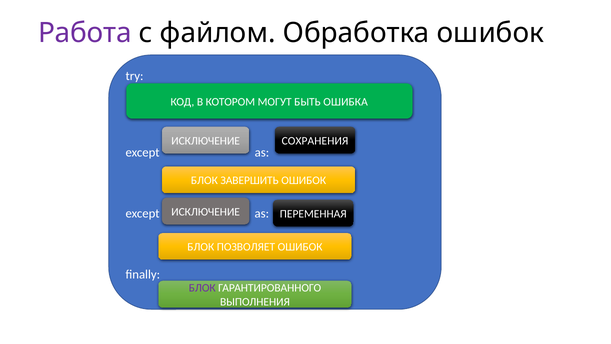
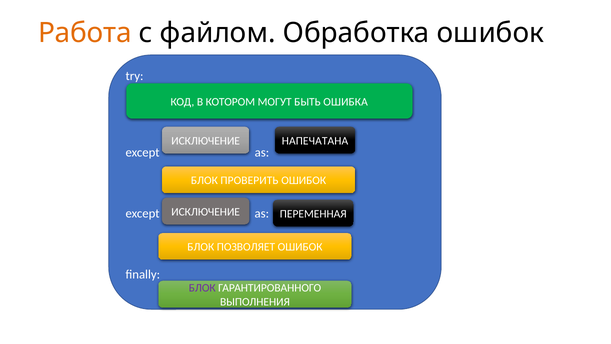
Работа colour: purple -> orange (85, 33)
СОХРАНЕНИЯ: СОХРАНЕНИЯ -> НАПЕЧАТАНА (315, 141)
ЗАВЕРШИТЬ: ЗАВЕРШИТЬ -> ПРОВЕРИТЬ (250, 180)
